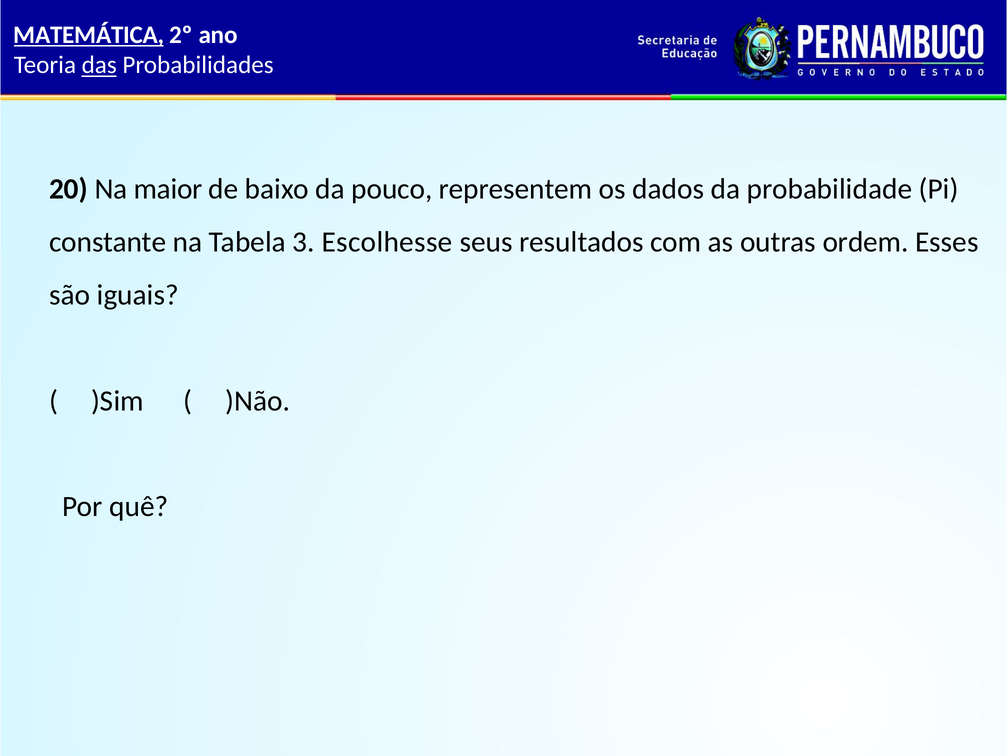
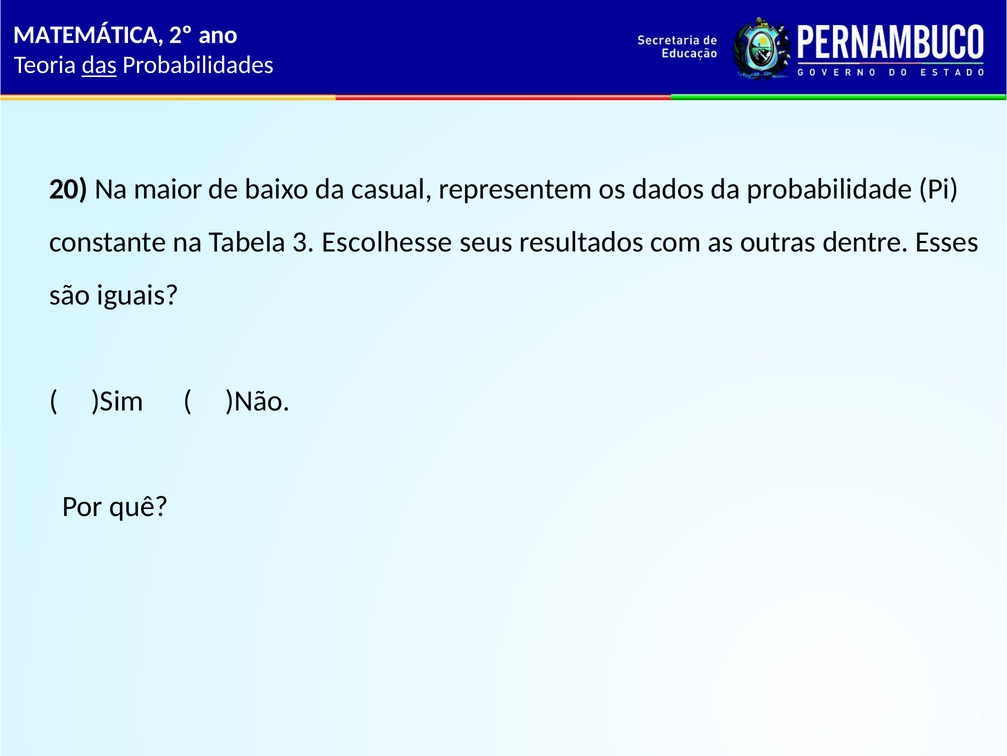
MATEMÁTICA underline: present -> none (89, 35)
pouco: pouco -> casual (392, 189)
ordem: ordem -> dentre (866, 242)
